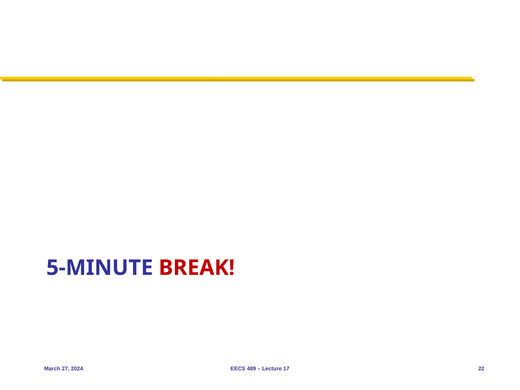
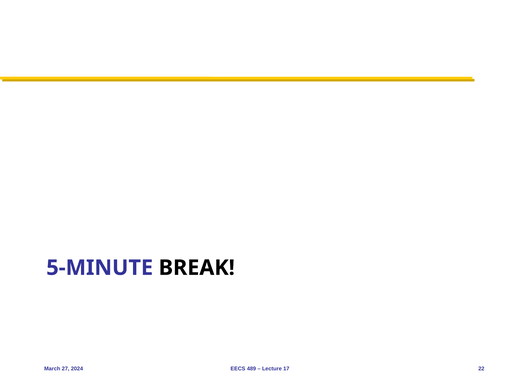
BREAK colour: red -> black (197, 268)
